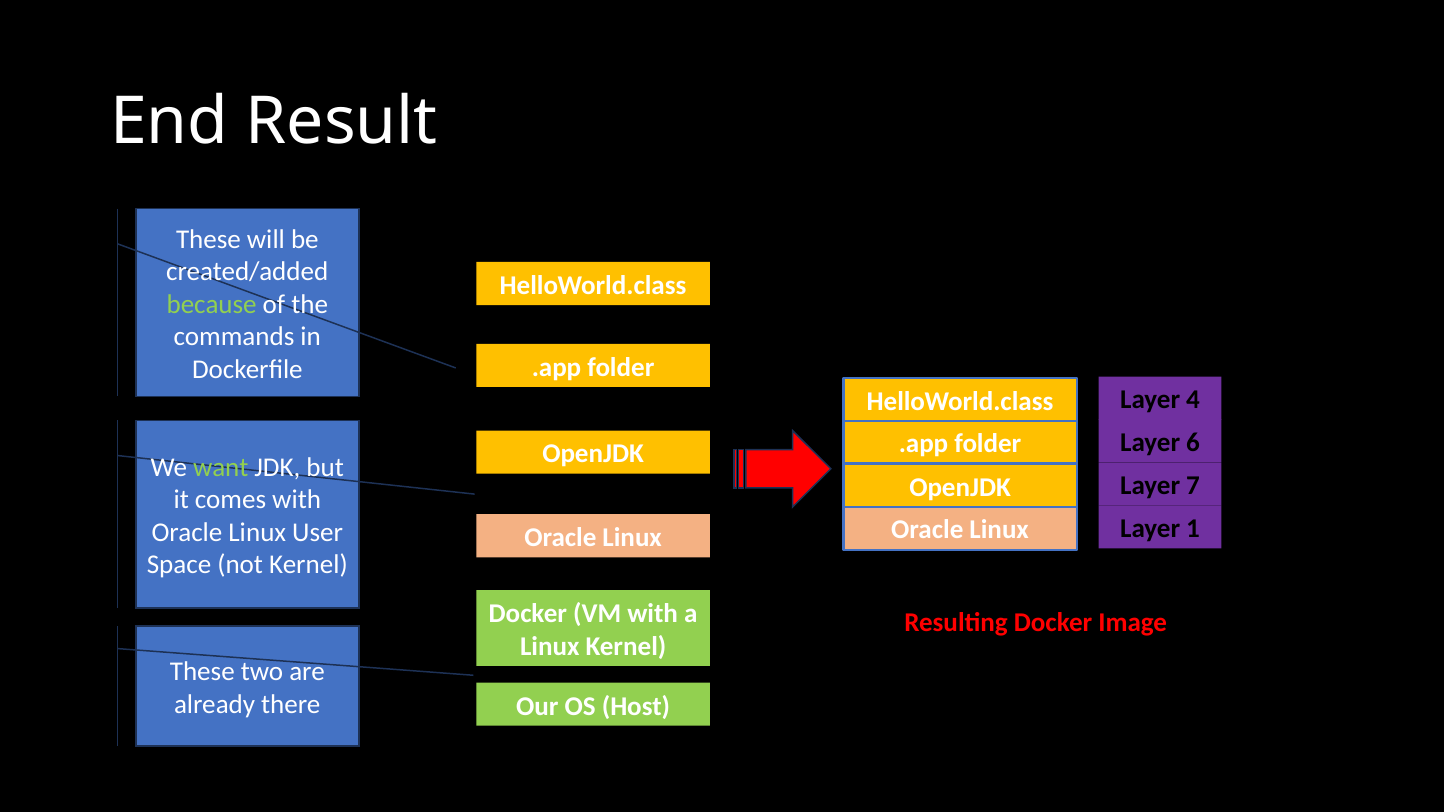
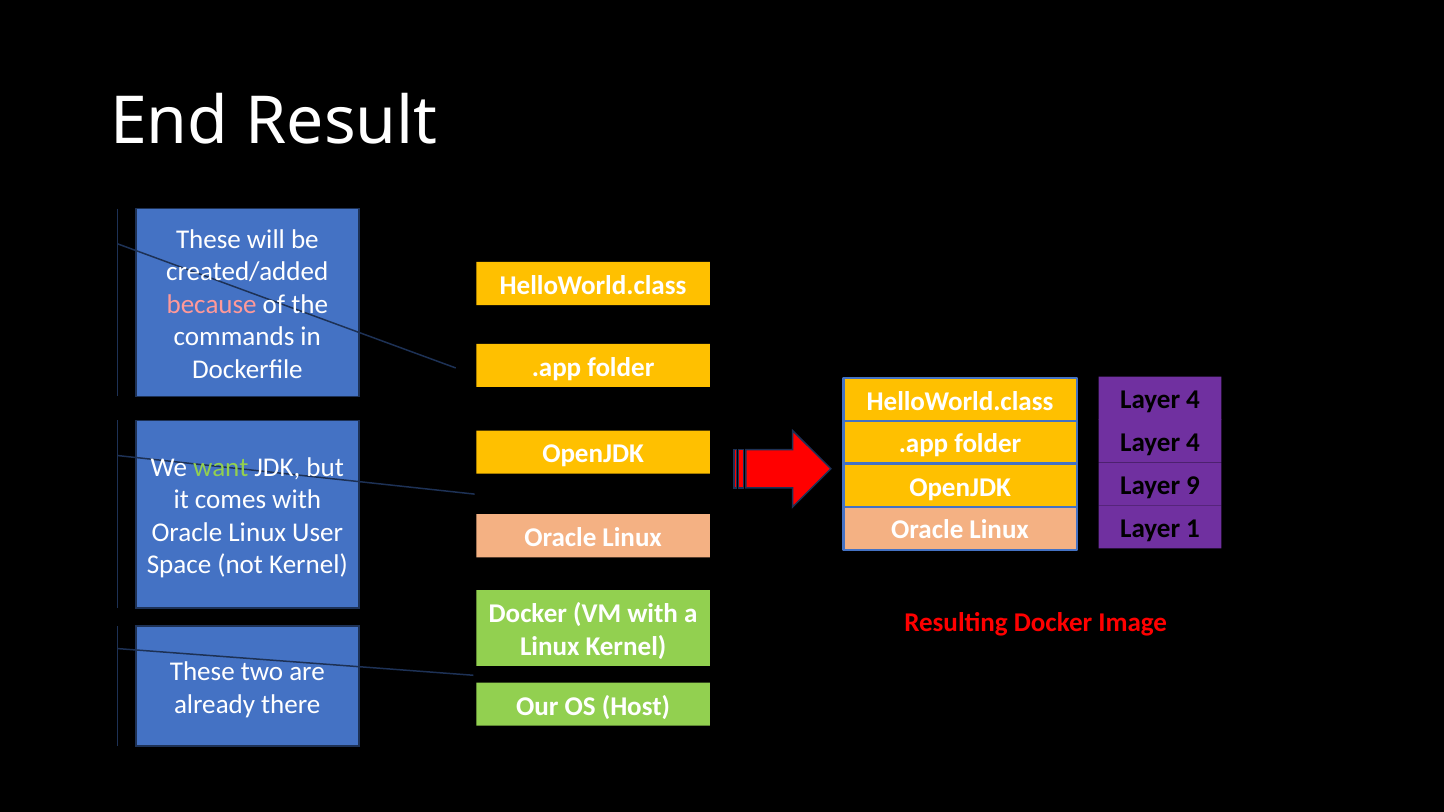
because colour: light green -> pink (212, 304)
6: 6 -> 4 (1193, 443)
7: 7 -> 9 (1193, 486)
